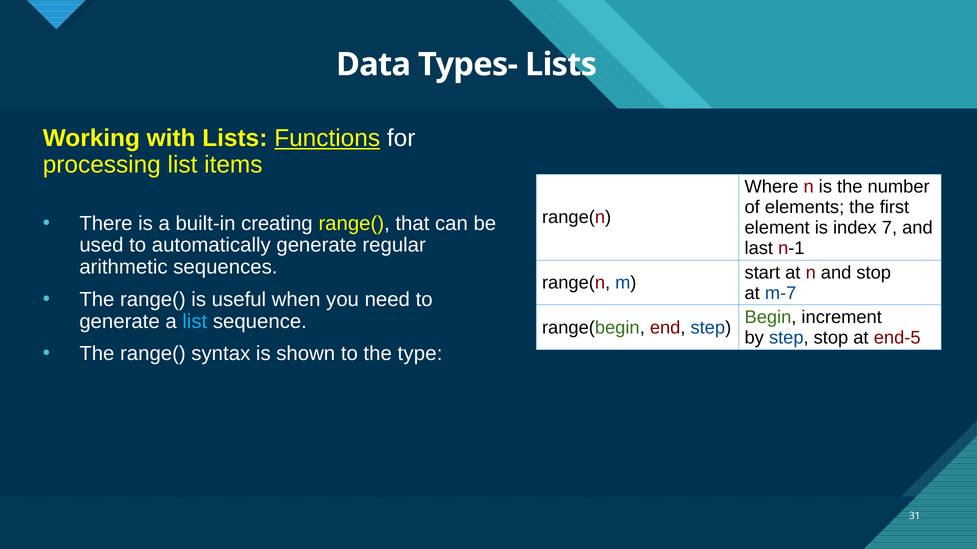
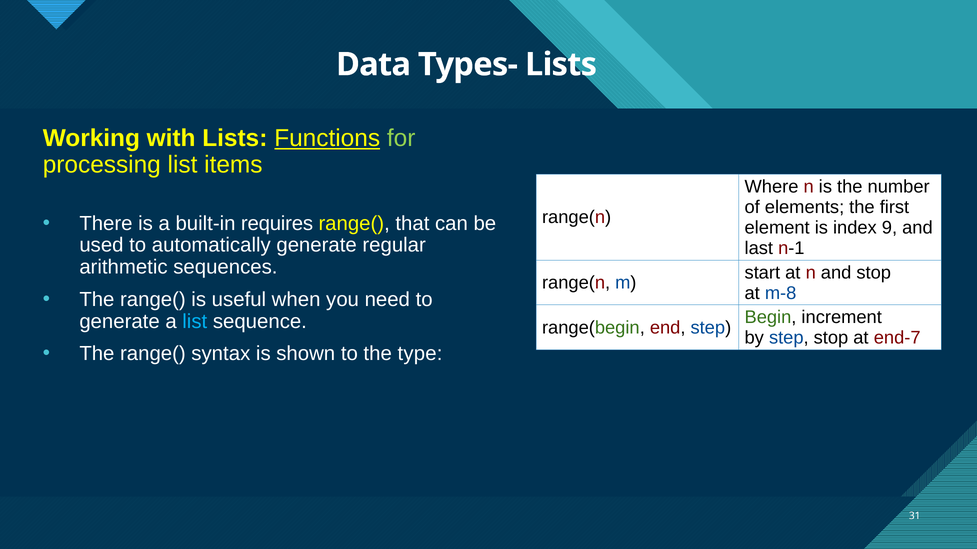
for colour: white -> light green (401, 138)
creating: creating -> requires (277, 224)
7: 7 -> 9 (889, 228)
m-7: m-7 -> m-8 (781, 293)
end-5: end-5 -> end-7 (897, 338)
